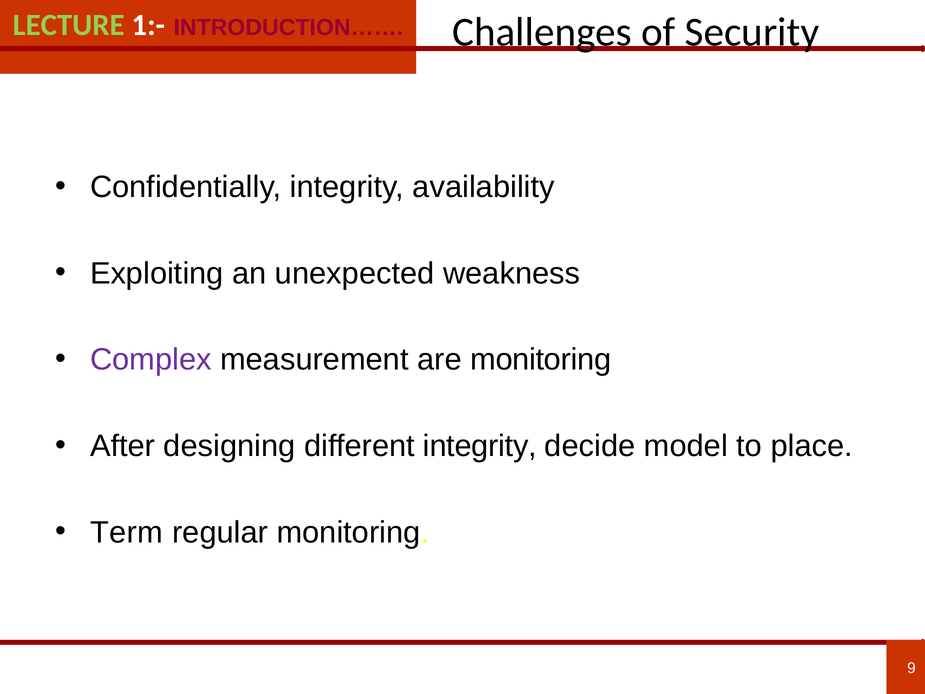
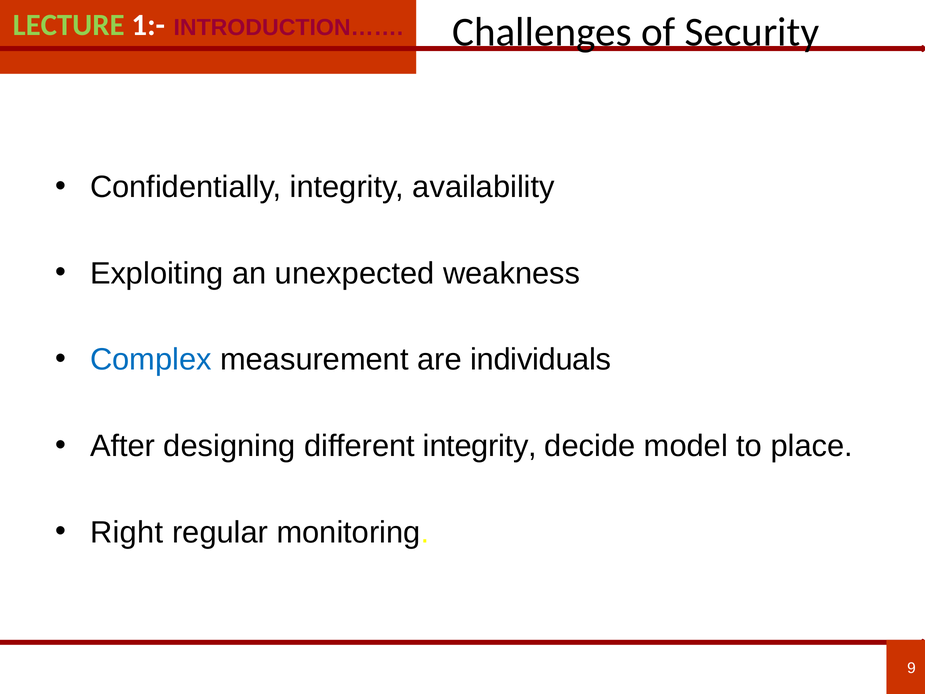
Complex colour: purple -> blue (151, 360)
are monitoring: monitoring -> individuals (541, 360)
Term: Term -> Right (127, 532)
